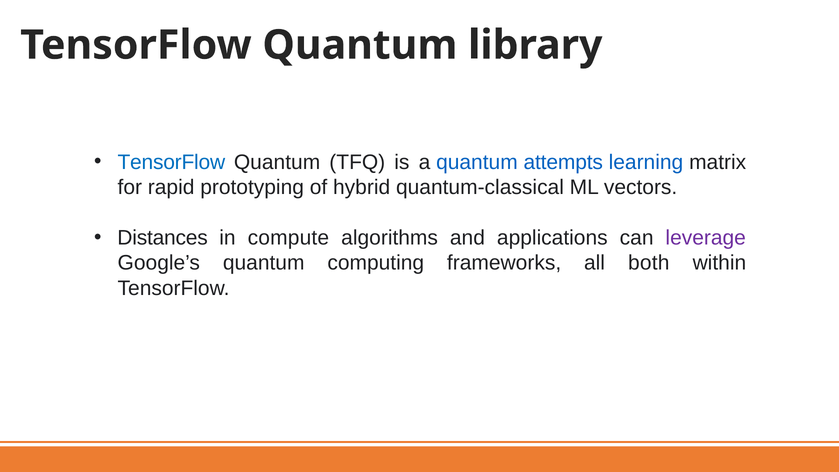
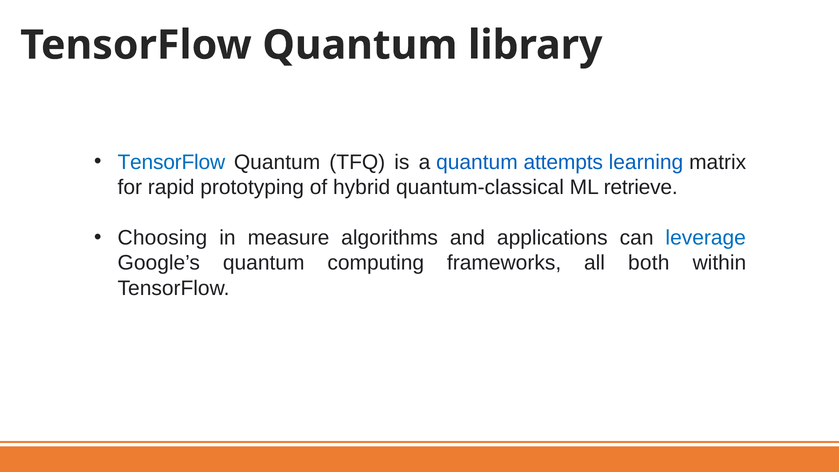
vectors: vectors -> retrieve (641, 187)
Distances: Distances -> Choosing (162, 238)
compute: compute -> measure (288, 238)
leverage colour: purple -> blue (706, 238)
